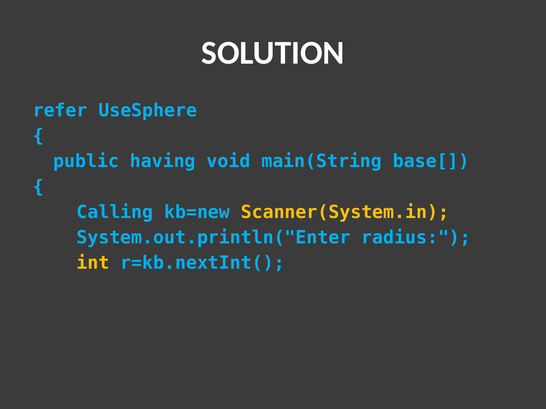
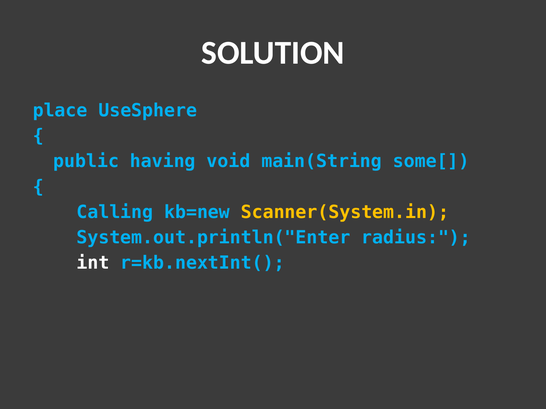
refer: refer -> place (60, 110)
base[: base[ -> some[ (431, 161)
int colour: yellow -> white (93, 263)
